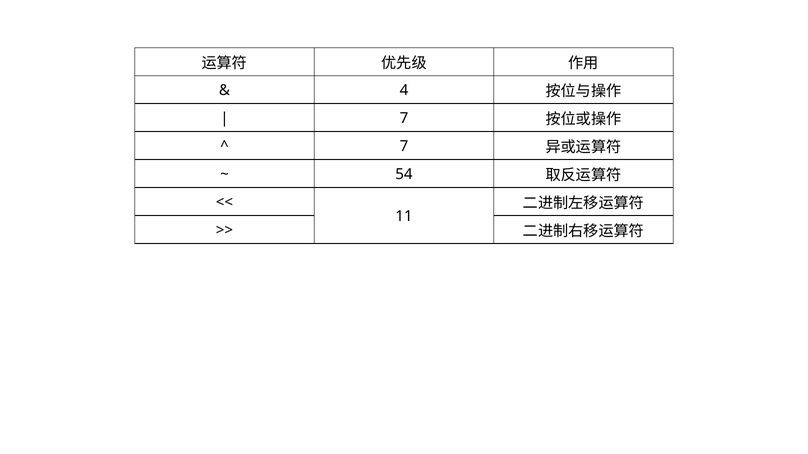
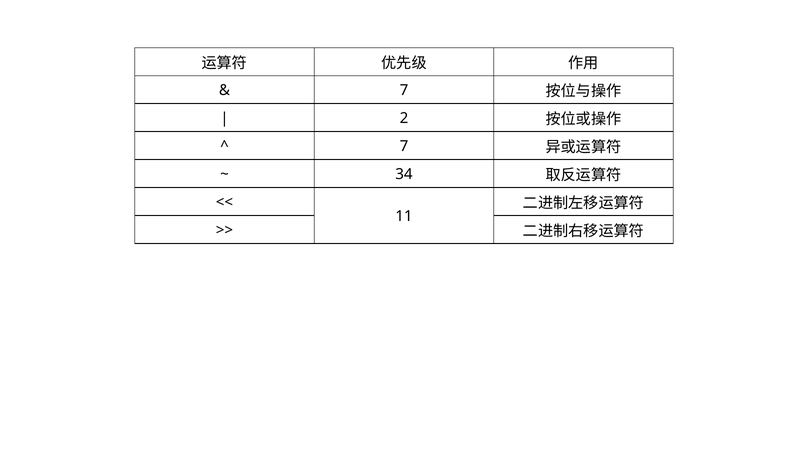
4: 4 -> 7 (404, 91)
7: 7 -> 2 (404, 119)
54: 54 -> 34 (404, 175)
